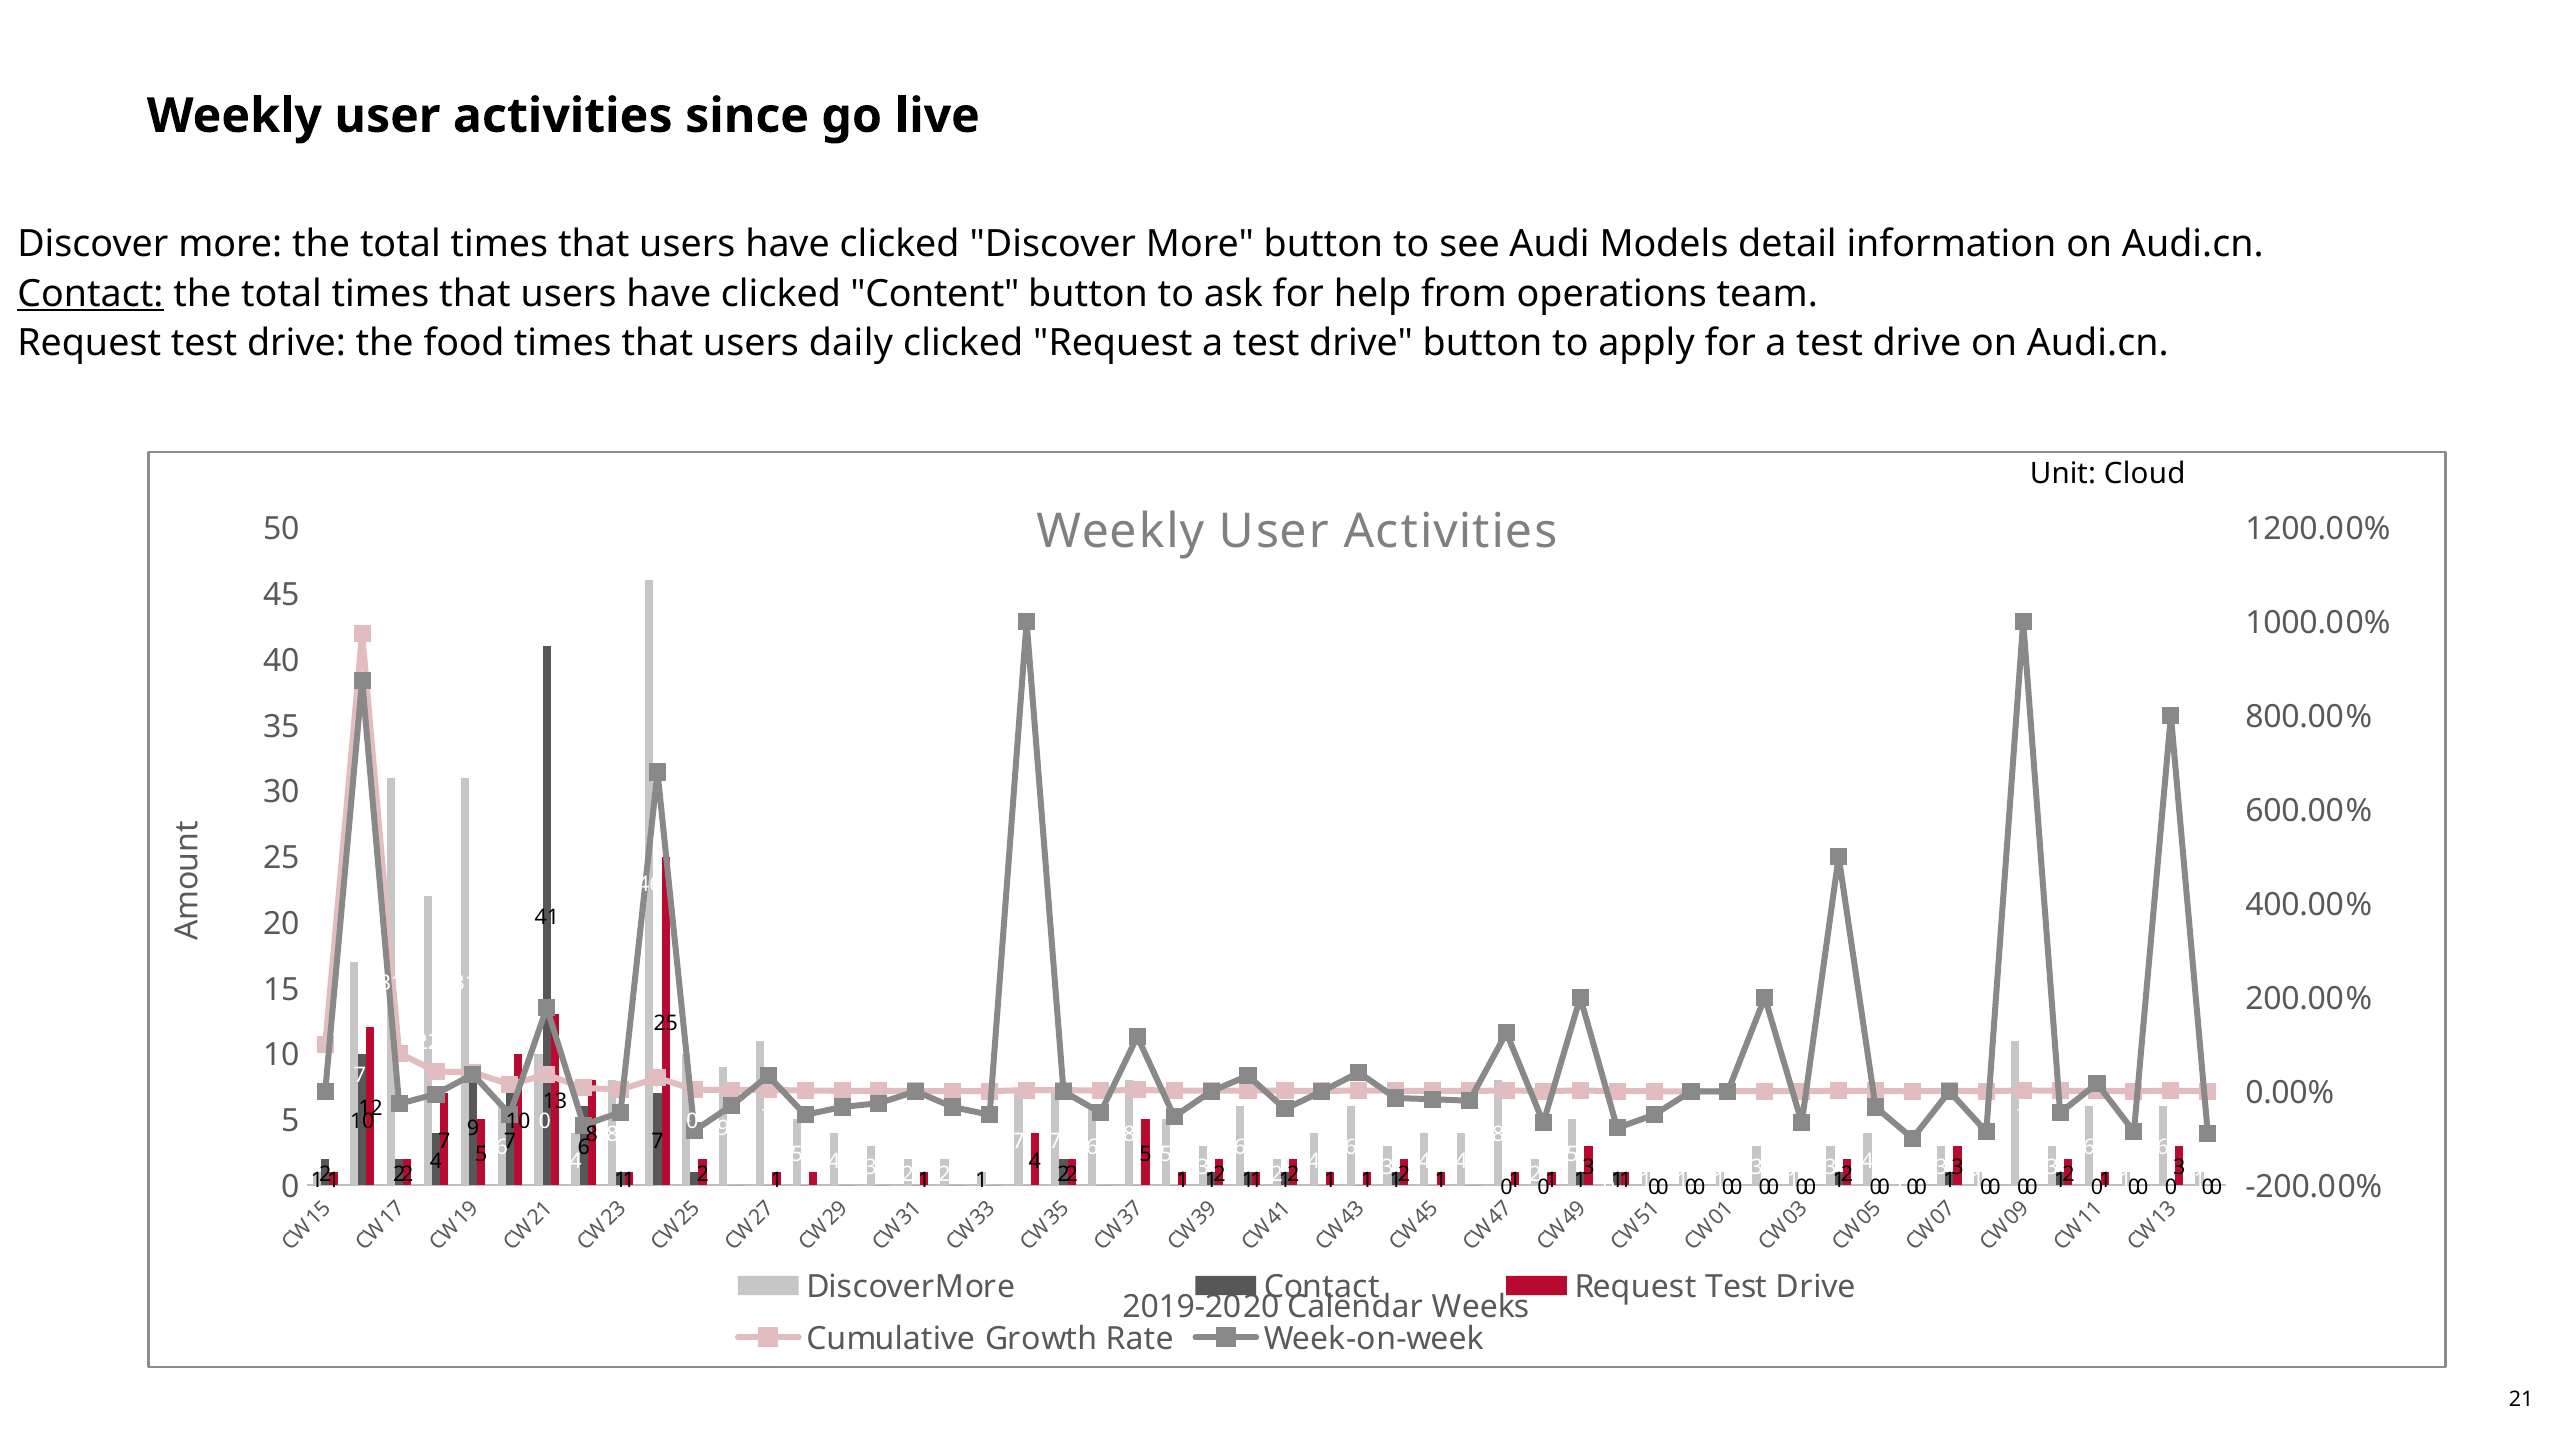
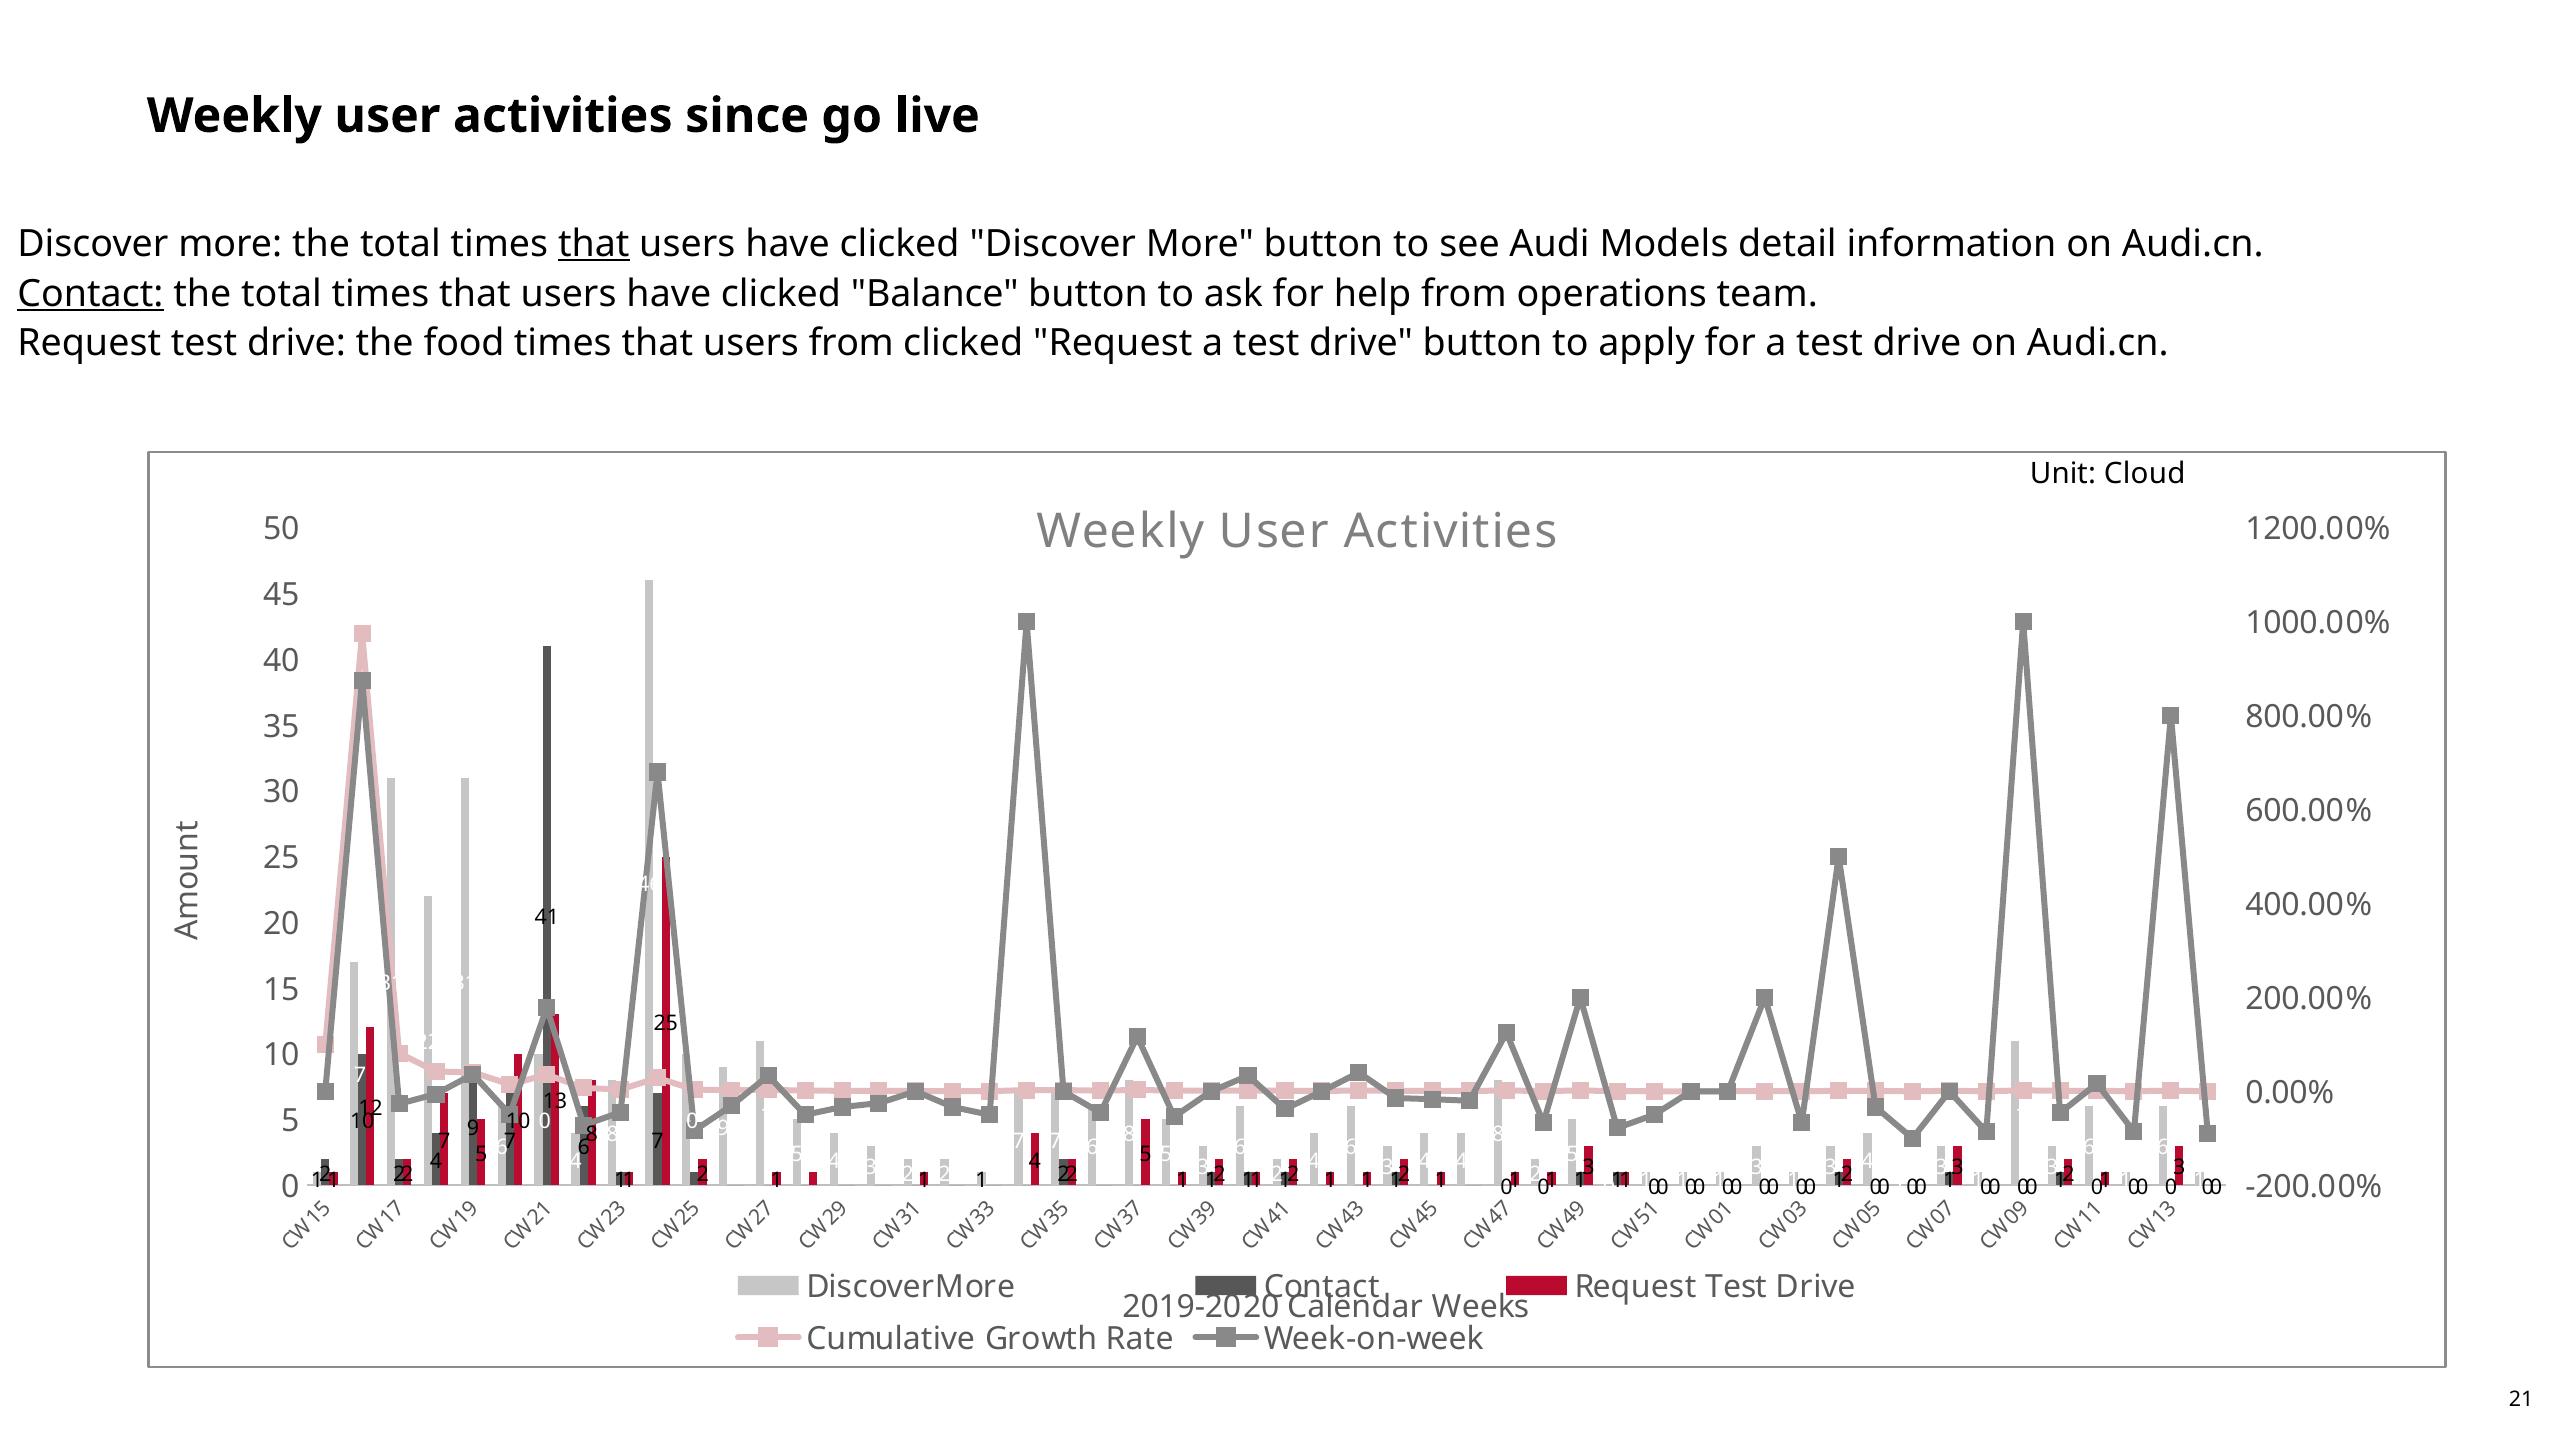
that underline: none -> present (594, 244)
Content: Content -> Balance (935, 294)
users daily: daily -> from (851, 343)
